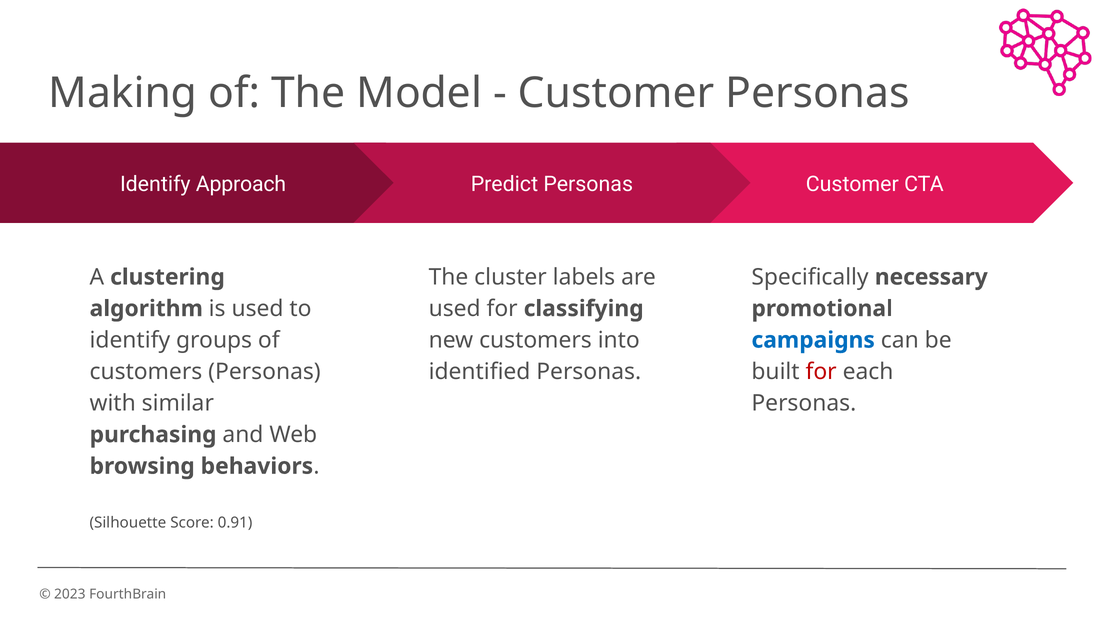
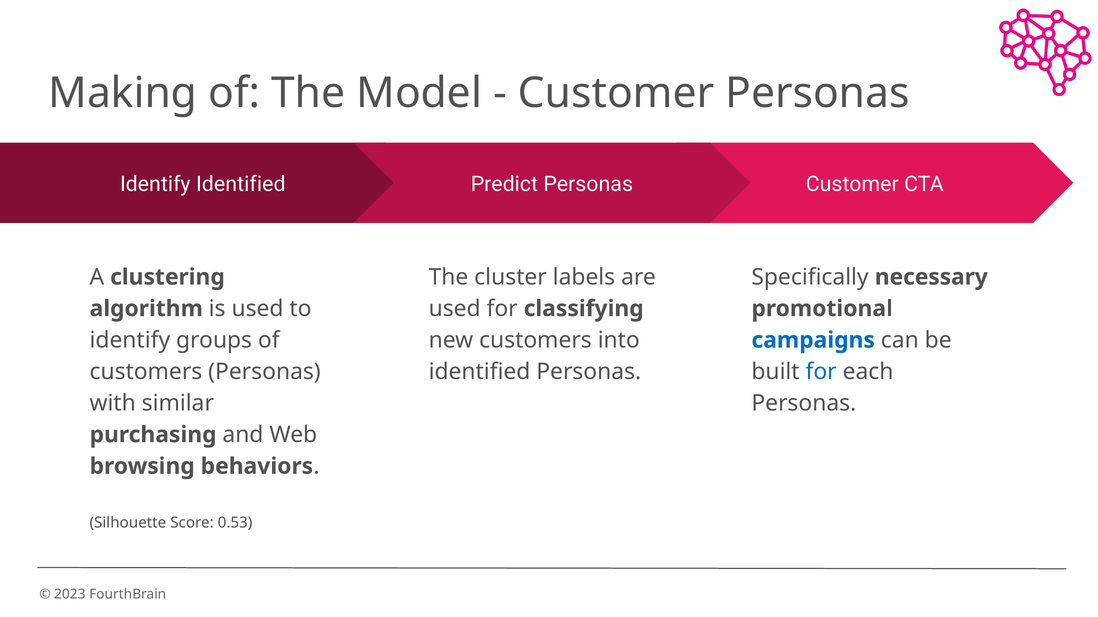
Identify Approach: Approach -> Identified (241, 184)
for colour: red -> blue (821, 372)
0.91: 0.91 -> 0.53 (235, 523)
